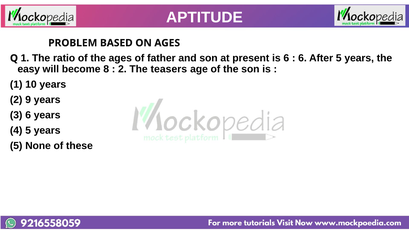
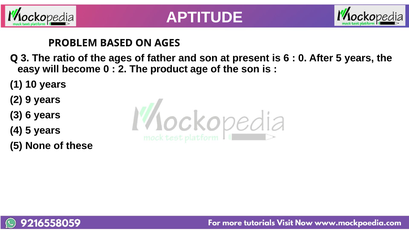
Q 1: 1 -> 3 (25, 58)
6: 6 -> 0 (302, 58)
become 8: 8 -> 0 (106, 69)
teasers: teasers -> product (169, 69)
